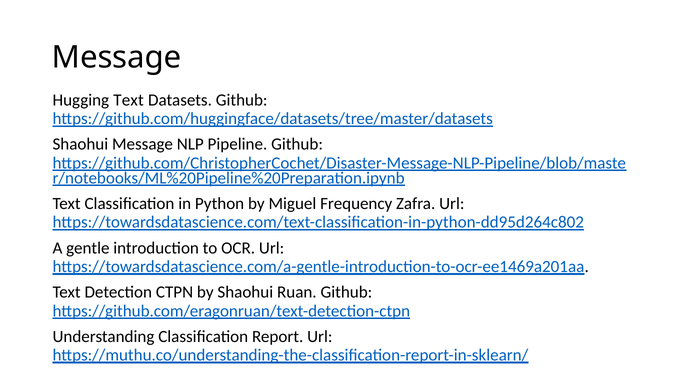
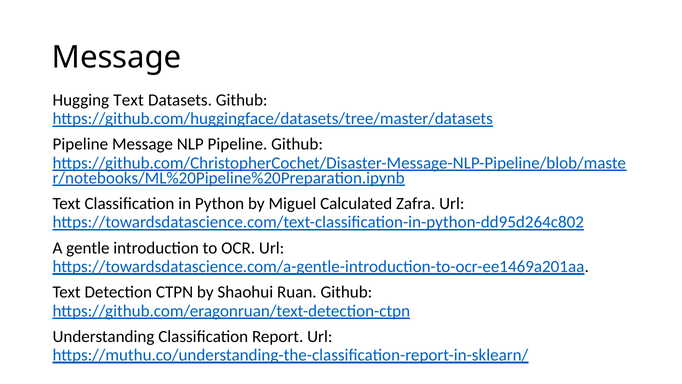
Shaohui: Shaohui -> Pipeline (80, 144)
Frequency: Frequency -> Calculated (356, 203)
